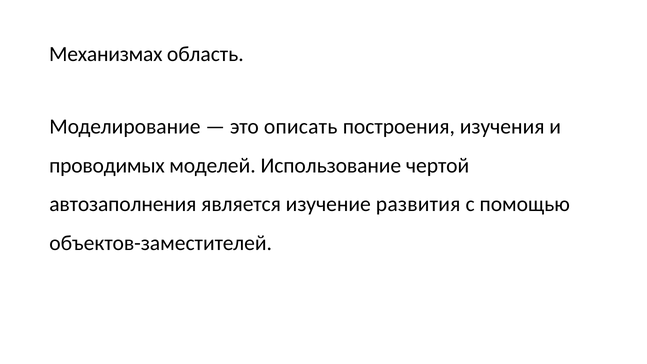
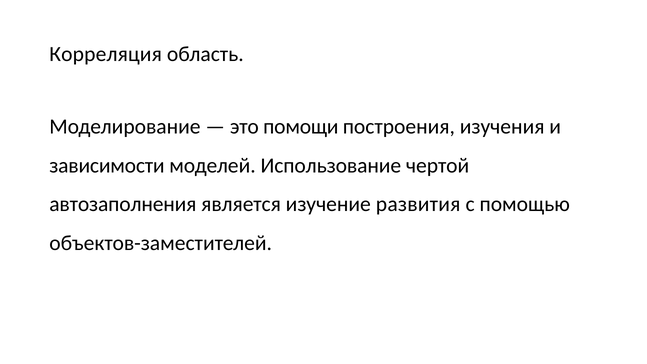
Механизмах: Механизмах -> Корреляция (106, 54)
описать: описать -> помощи (301, 127)
проводимых: проводимых -> зависимости (107, 166)
